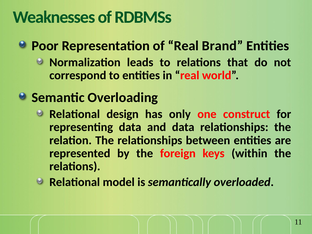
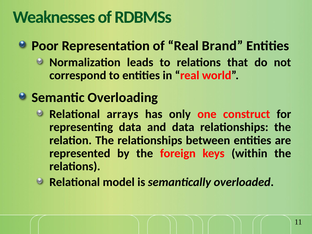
design: design -> arrays (122, 114)
